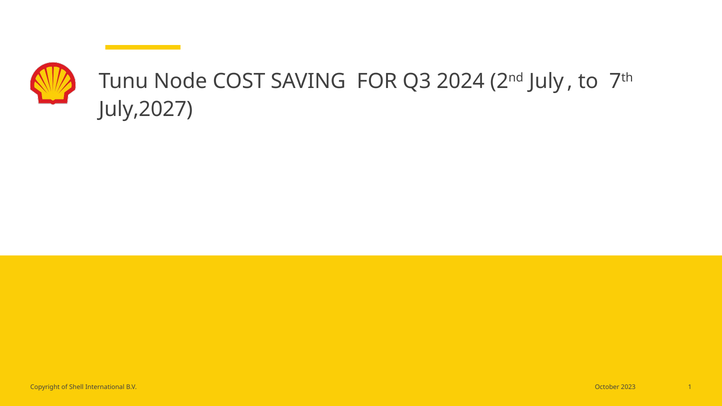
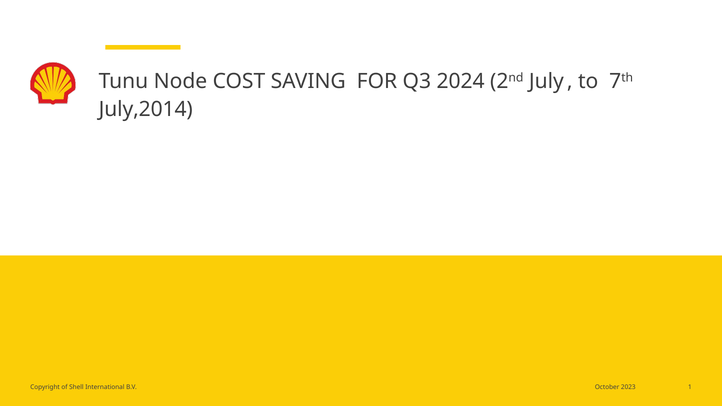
July,2027: July,2027 -> July,2014 (146, 109)
